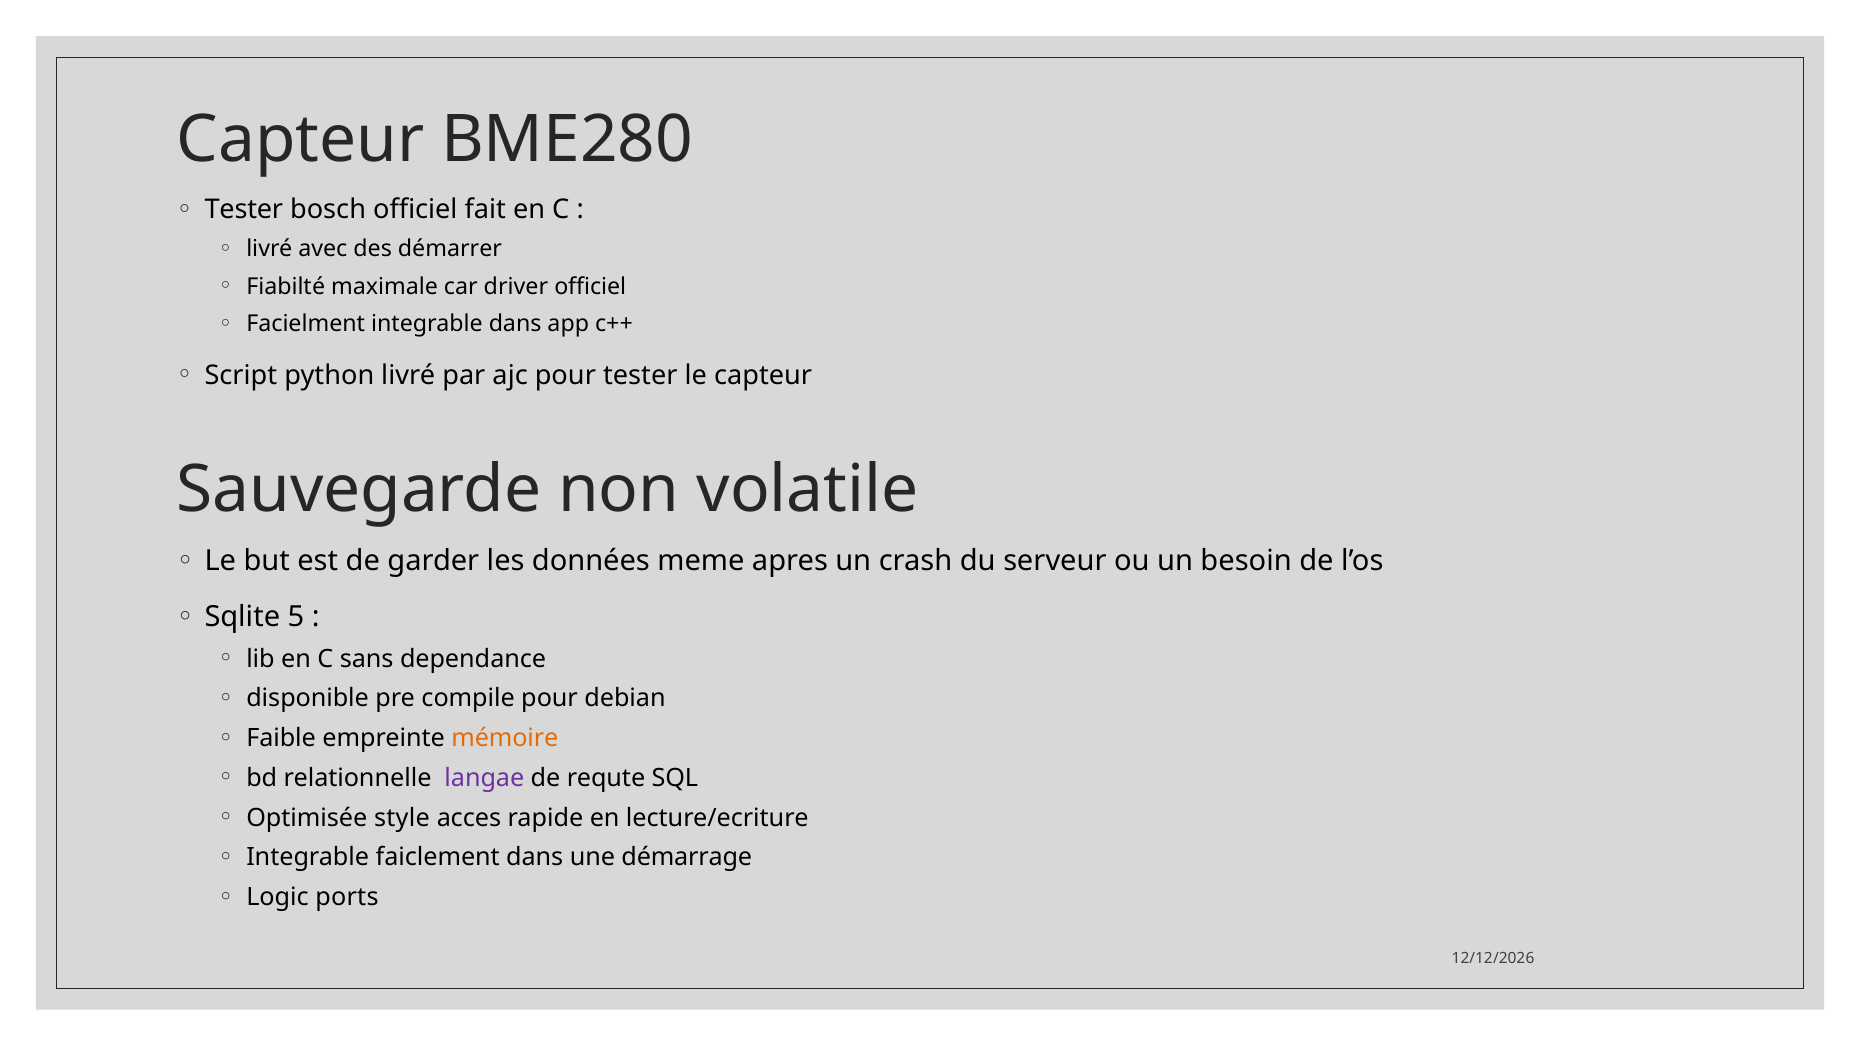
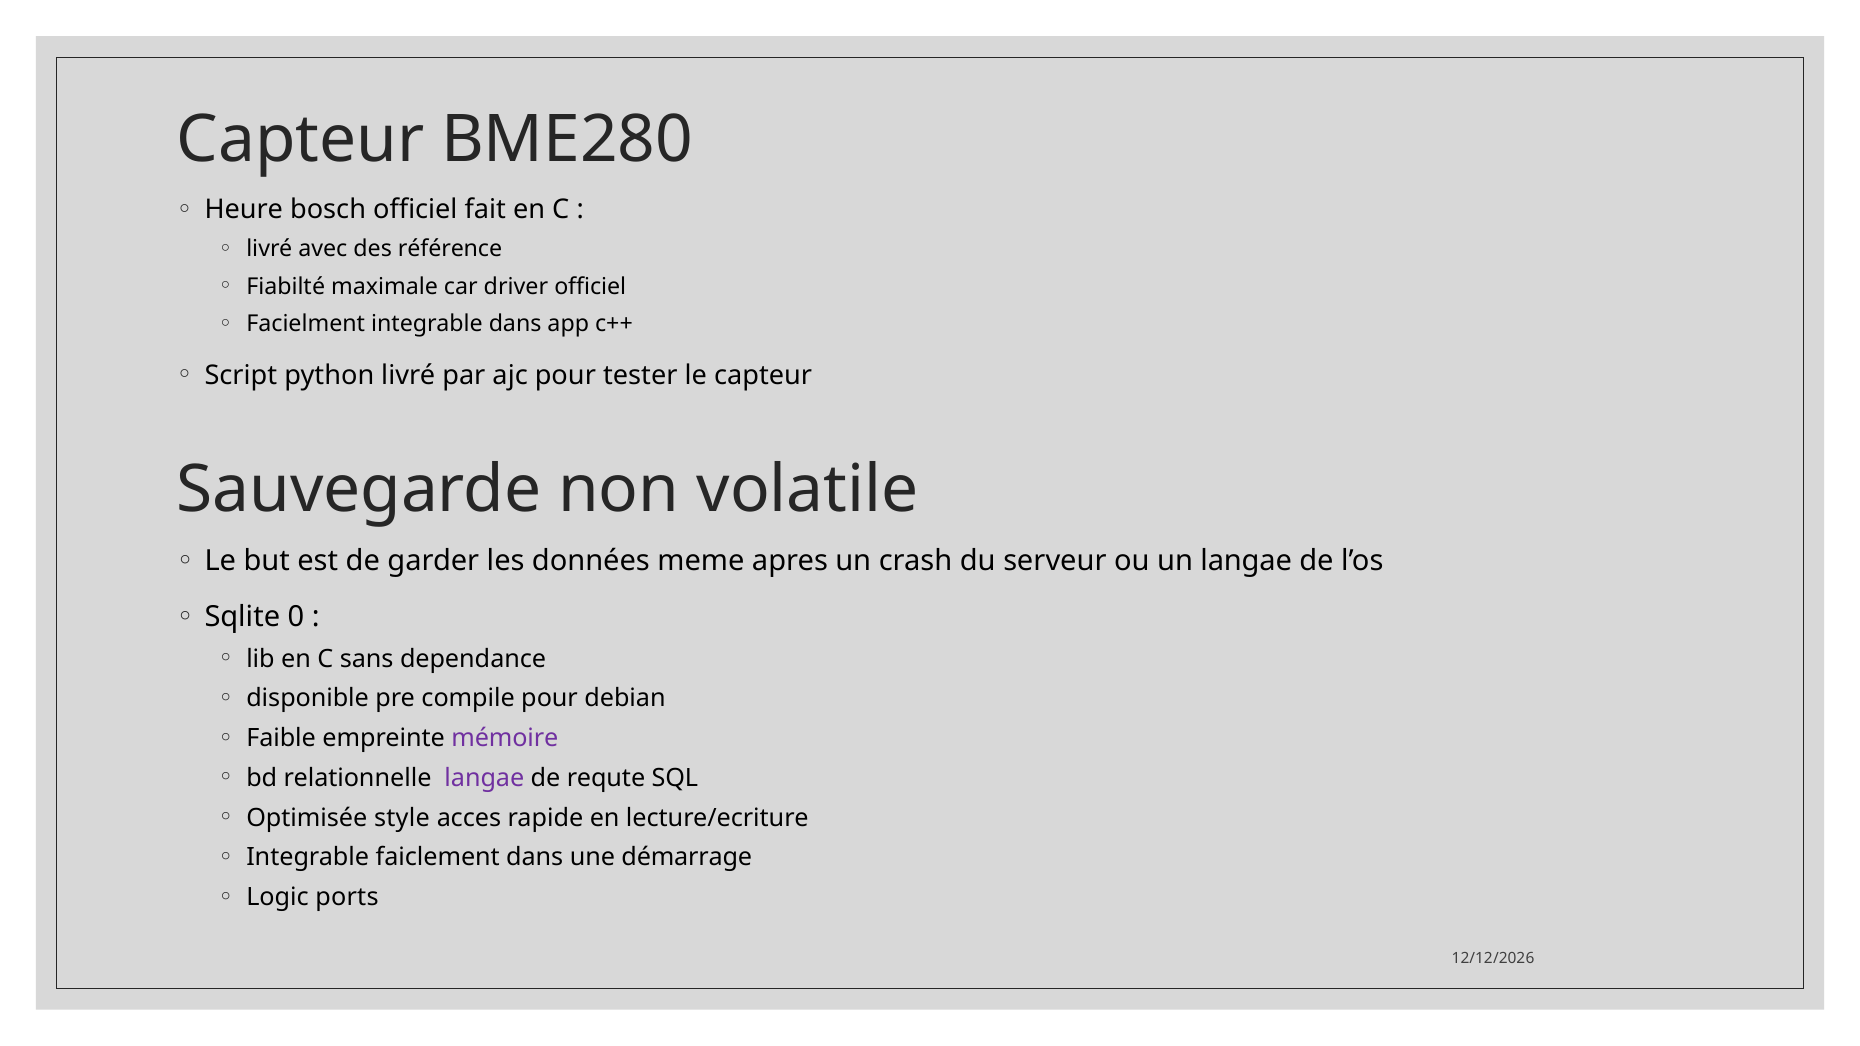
Tester: Tester -> Heure (244, 210)
démarrer: démarrer -> référence (450, 249)
un besoin: besoin -> langae (1246, 561)
5: 5 -> 0 (296, 617)
mémoire colour: orange -> purple (505, 738)
